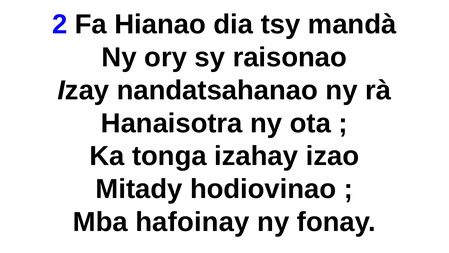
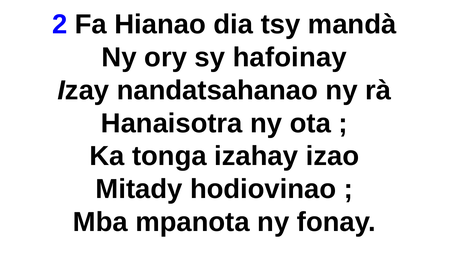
raisonao: raisonao -> hafoinay (290, 57)
hafoinay: hafoinay -> mpanota (193, 222)
